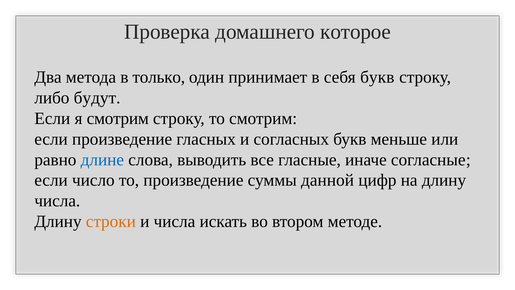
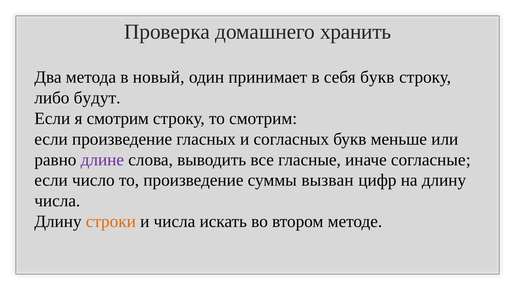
которое: которое -> хранить (356, 32)
только: только -> новый (159, 77)
длине colour: blue -> purple (102, 160)
данной: данной -> вызван (327, 180)
